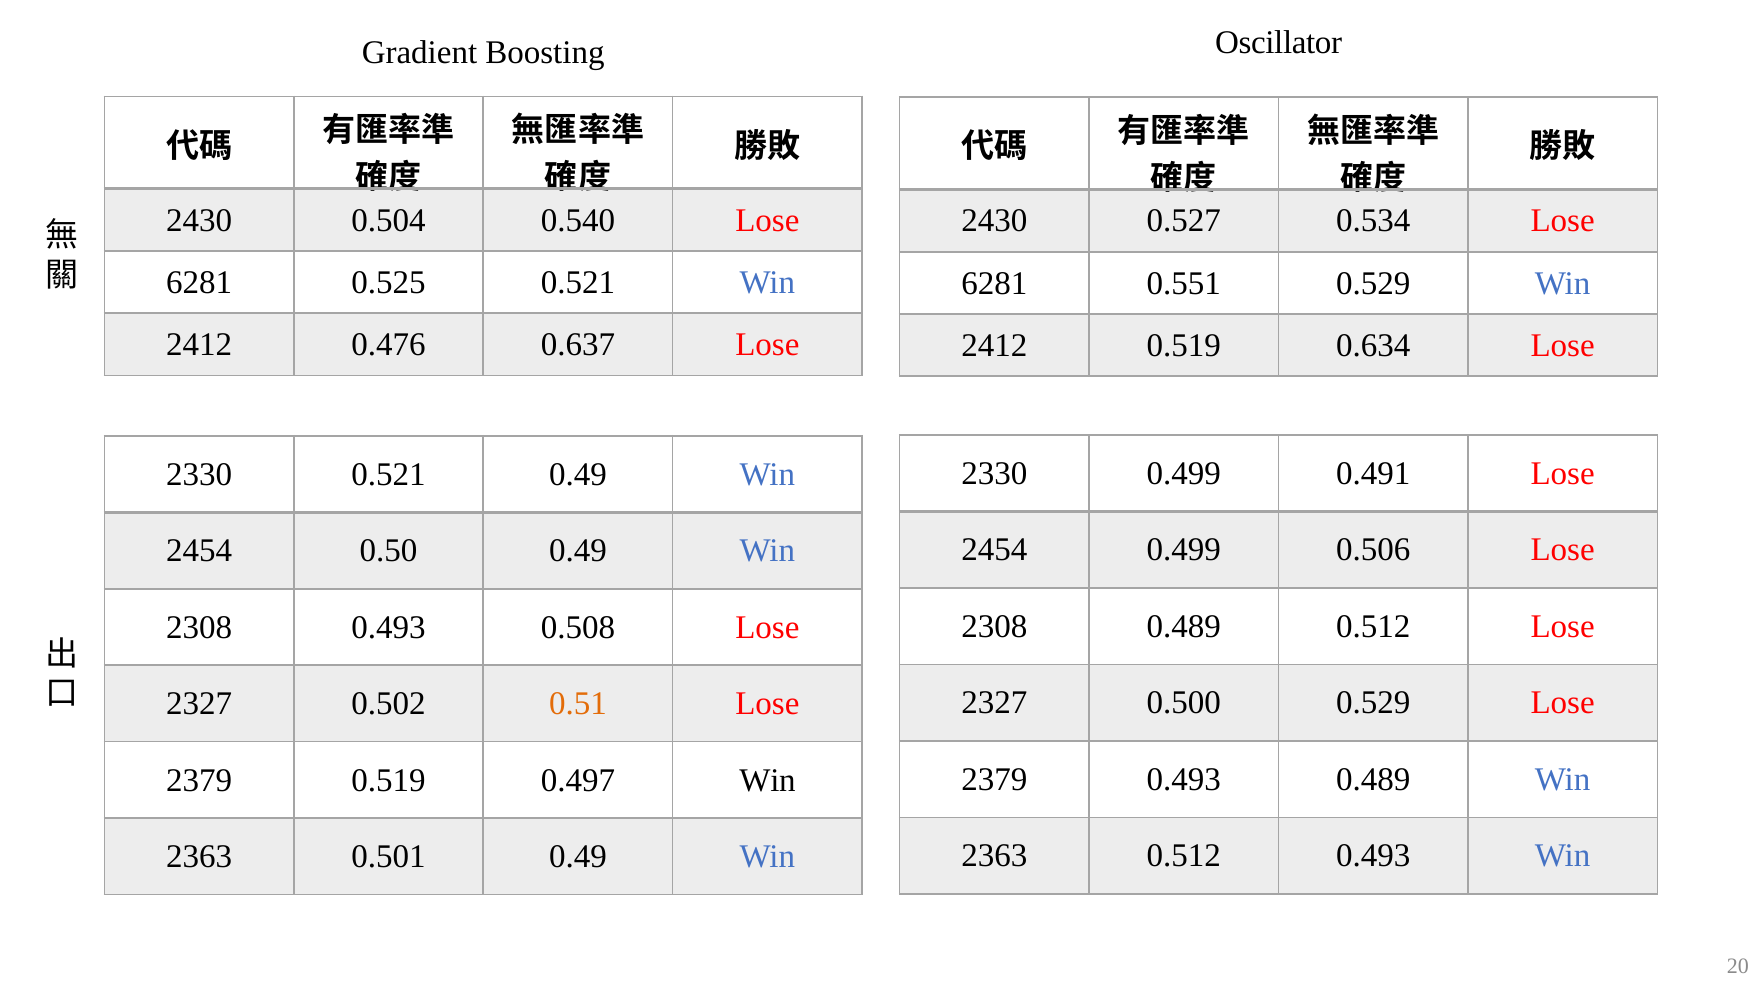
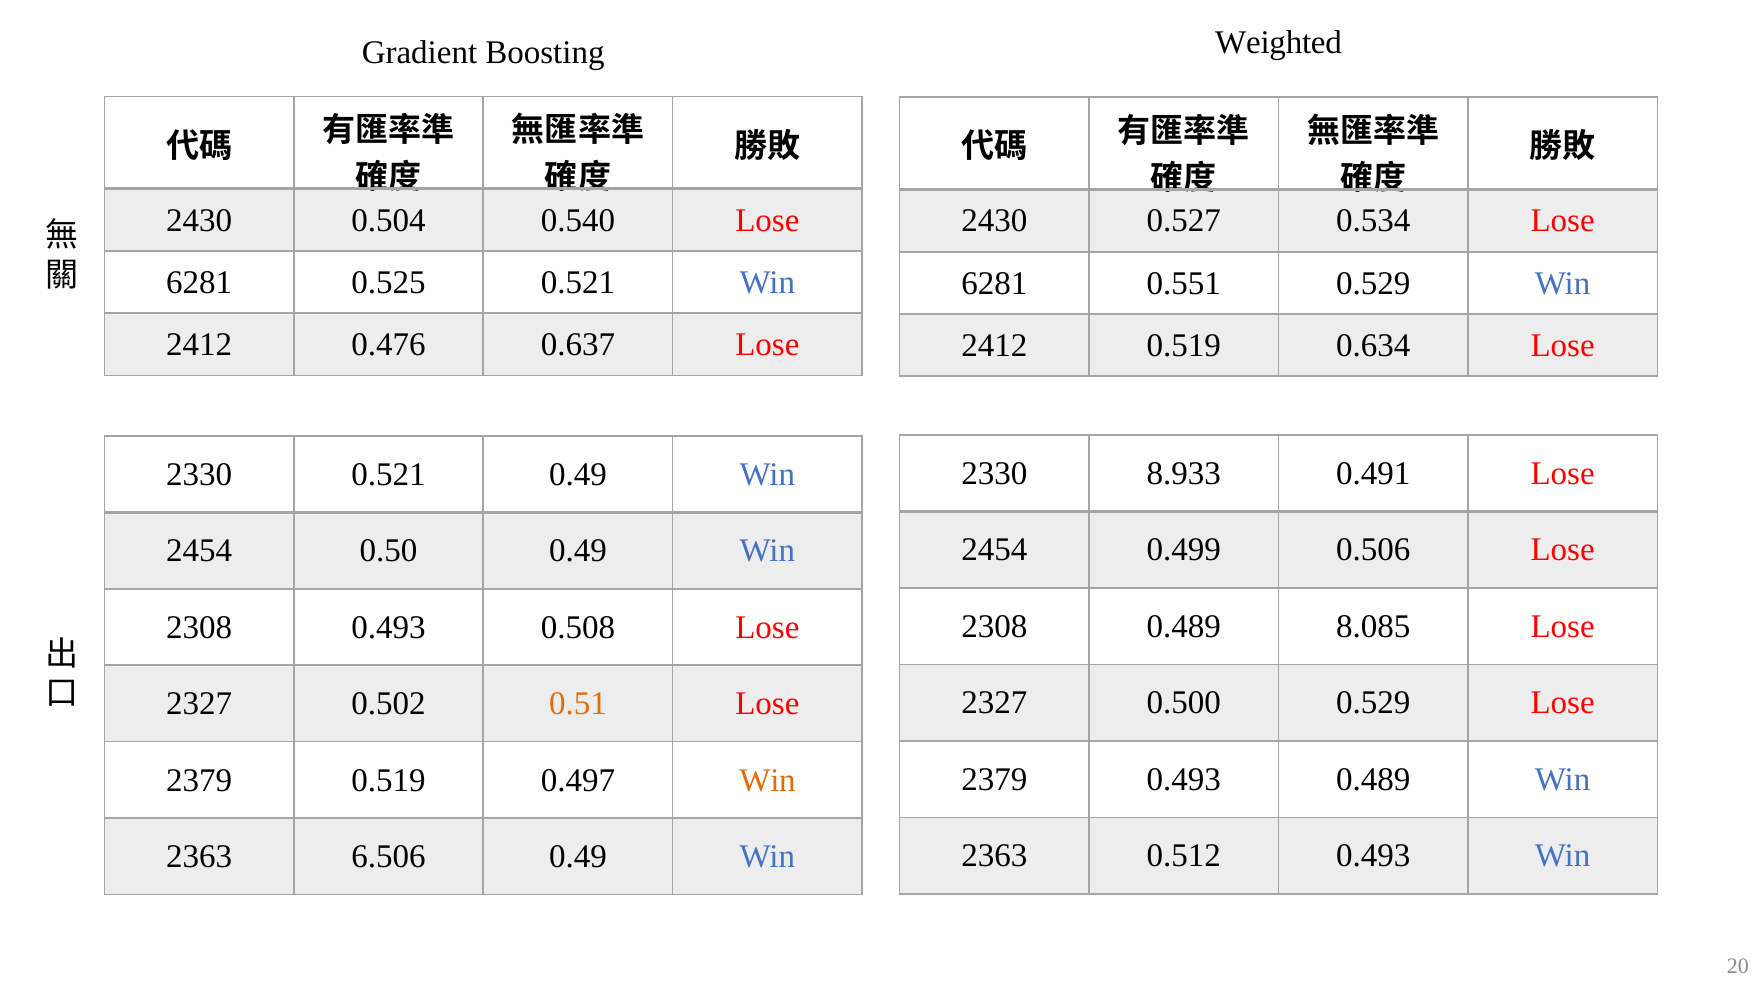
Oscillator: Oscillator -> Weighted (1279, 43)
2330 0.499: 0.499 -> 8.933 (1184, 474)
0.489 0.512: 0.512 -> 8.085 (1373, 626)
Win colour: black -> orange (768, 780)
0.501: 0.501 -> 6.506 (389, 857)
